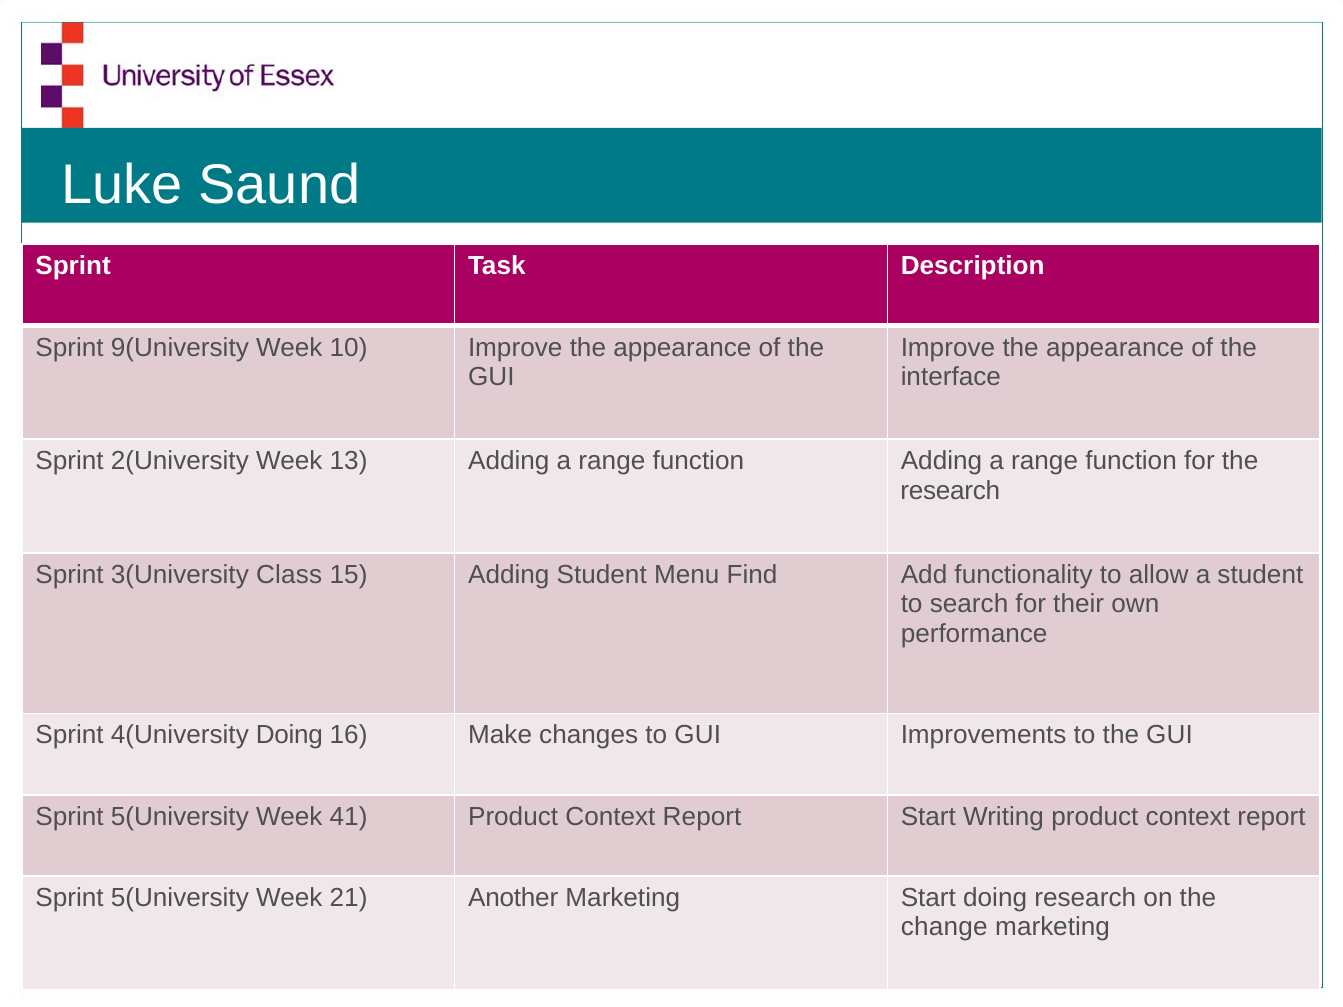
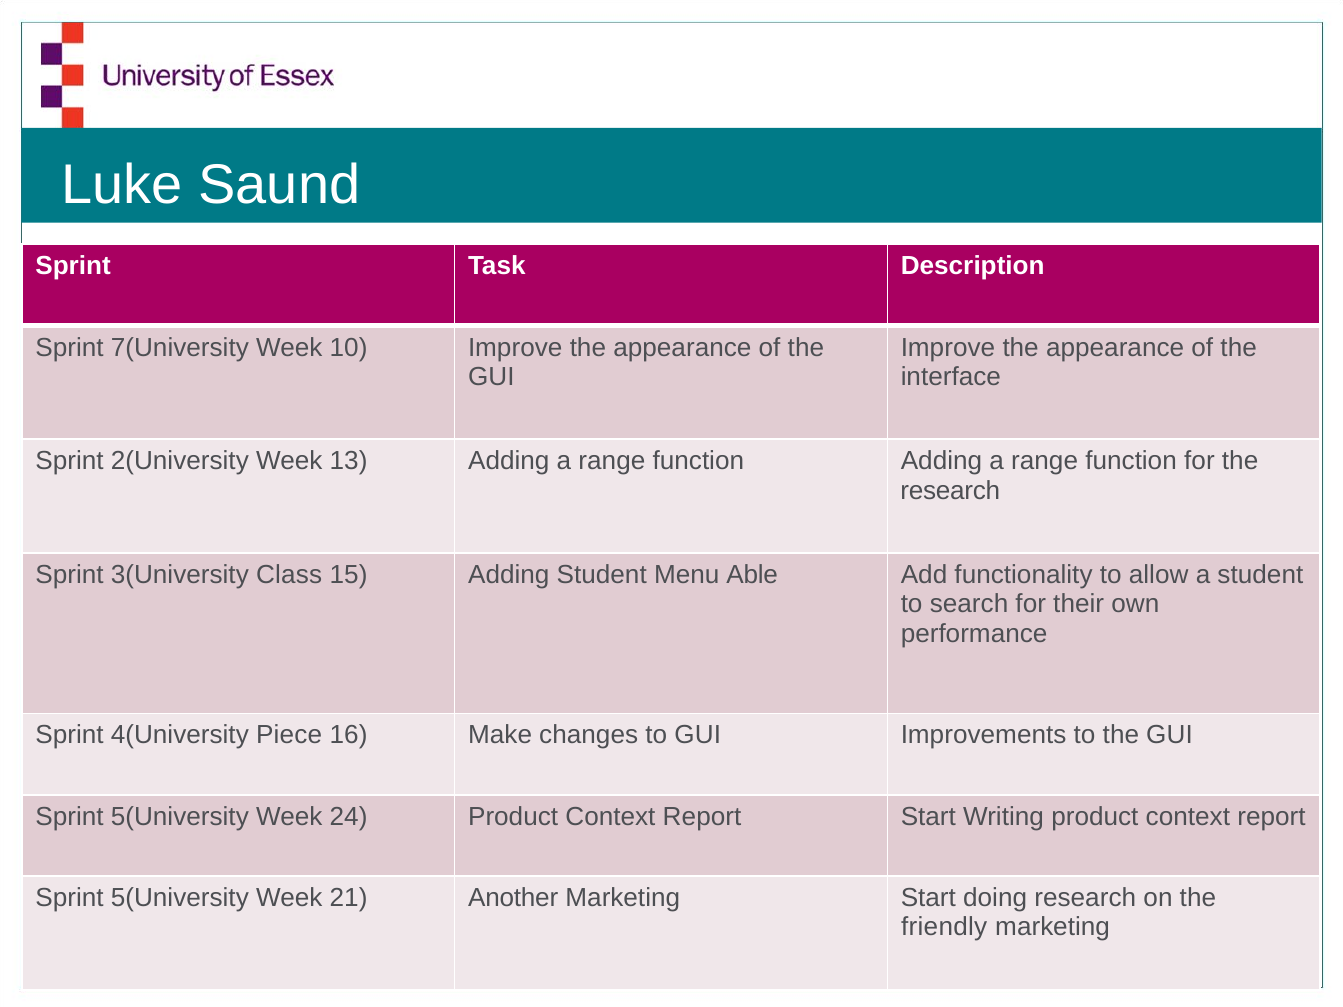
9(University: 9(University -> 7(University (180, 348)
Find: Find -> Able (752, 575)
4(University Doing: Doing -> Piece (289, 735)
41: 41 -> 24 (349, 817)
change: change -> friendly (944, 927)
